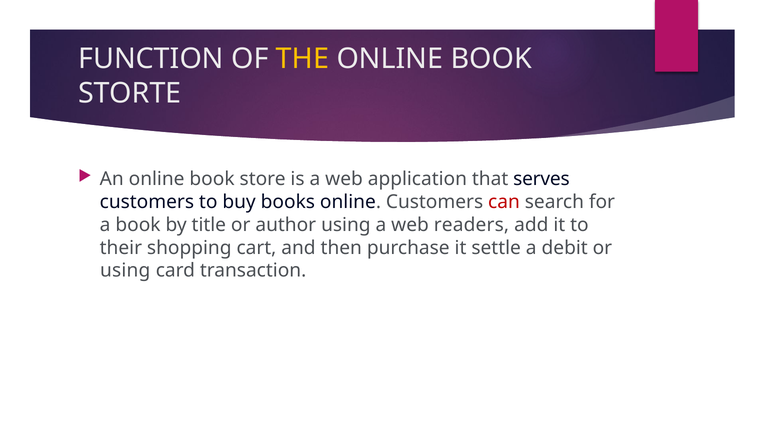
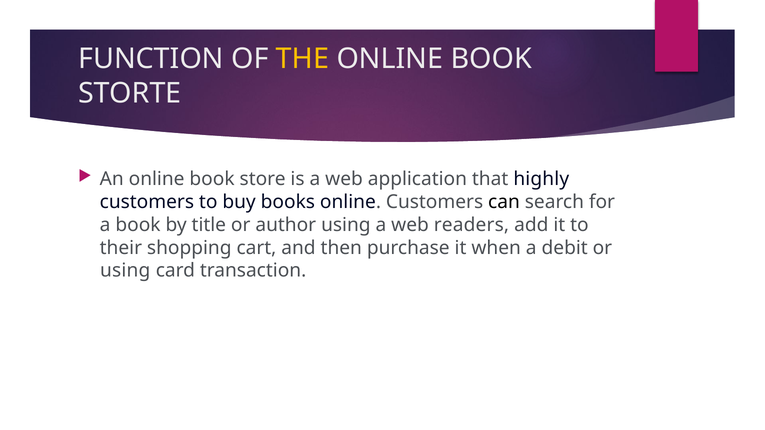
serves: serves -> highly (541, 179)
can colour: red -> black (504, 202)
settle: settle -> when (496, 248)
